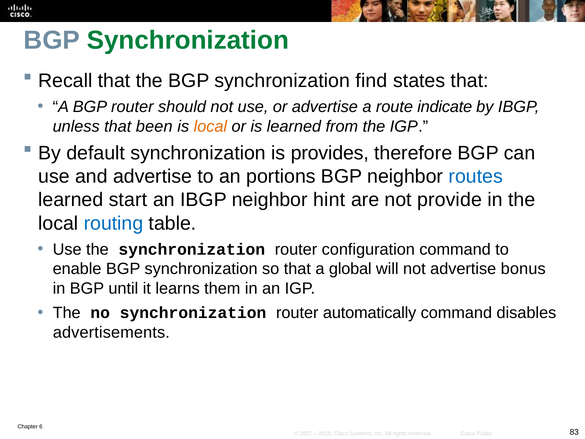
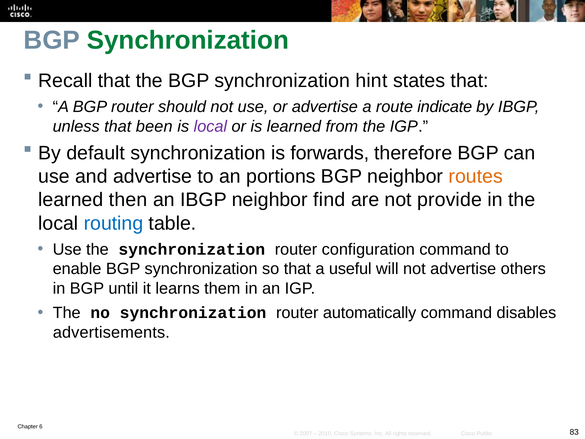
find: find -> hint (371, 81)
local colour: orange -> purple (210, 126)
provides: provides -> forwards (330, 153)
routes colour: blue -> orange (476, 176)
start: start -> then (128, 200)
hint: hint -> find (329, 200)
global: global -> useful (350, 269)
bonus: bonus -> others (523, 269)
